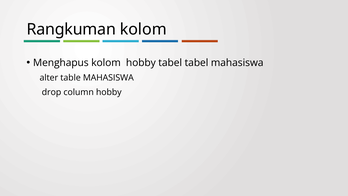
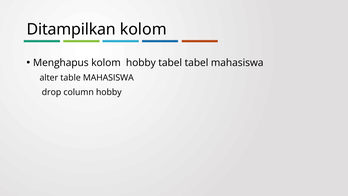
Rangkuman: Rangkuman -> Ditampilkan (71, 29)
